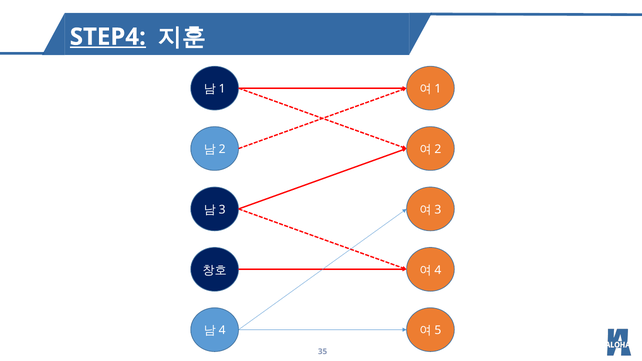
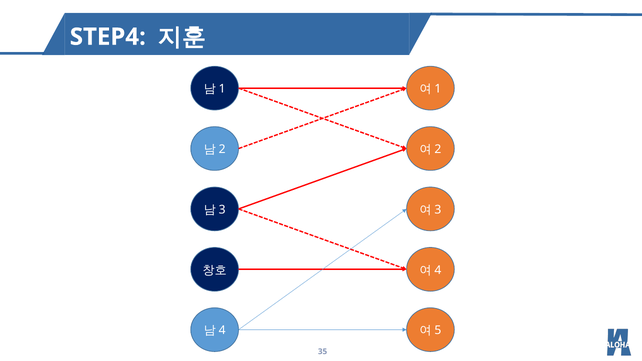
STEP4 underline: present -> none (108, 37)
